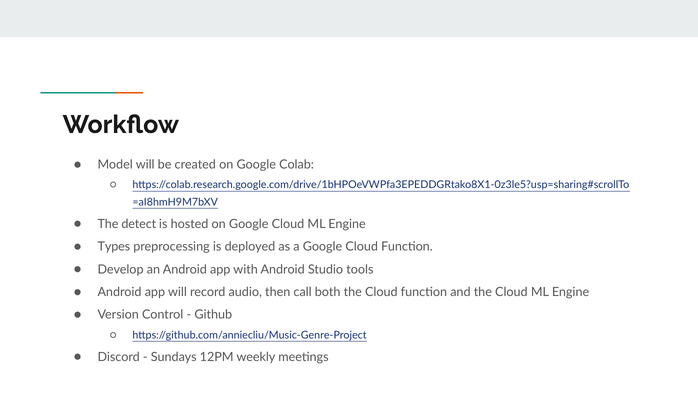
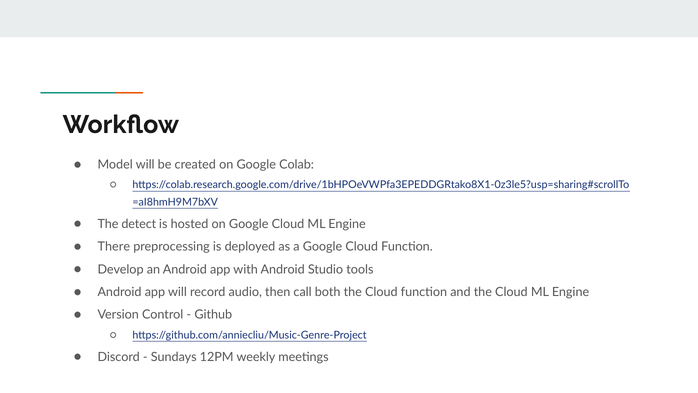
Types: Types -> There (114, 246)
